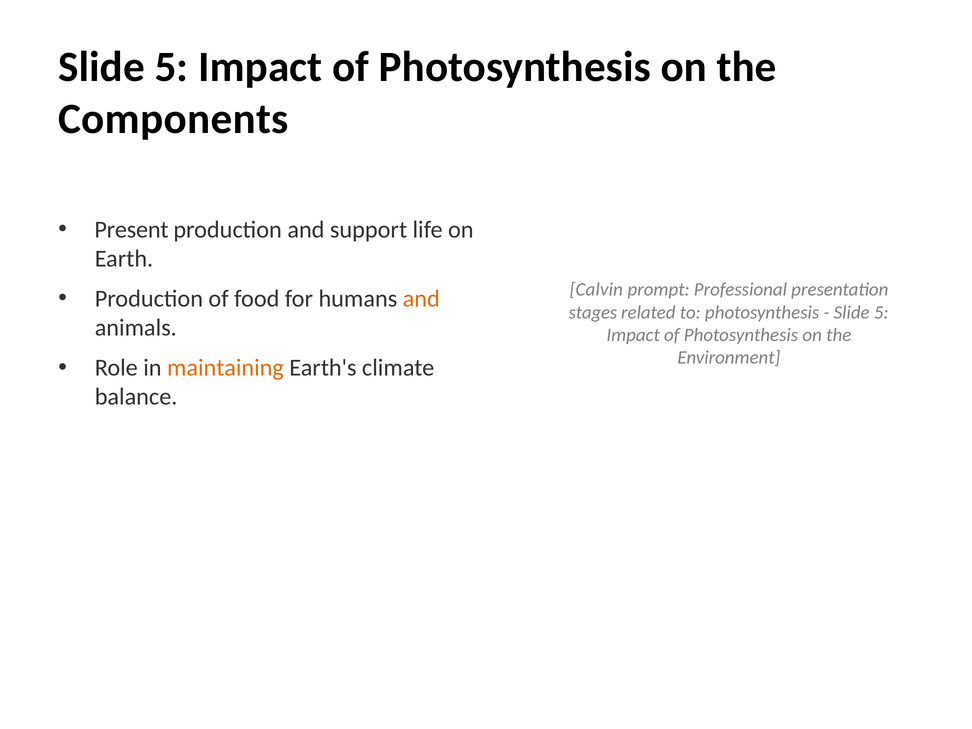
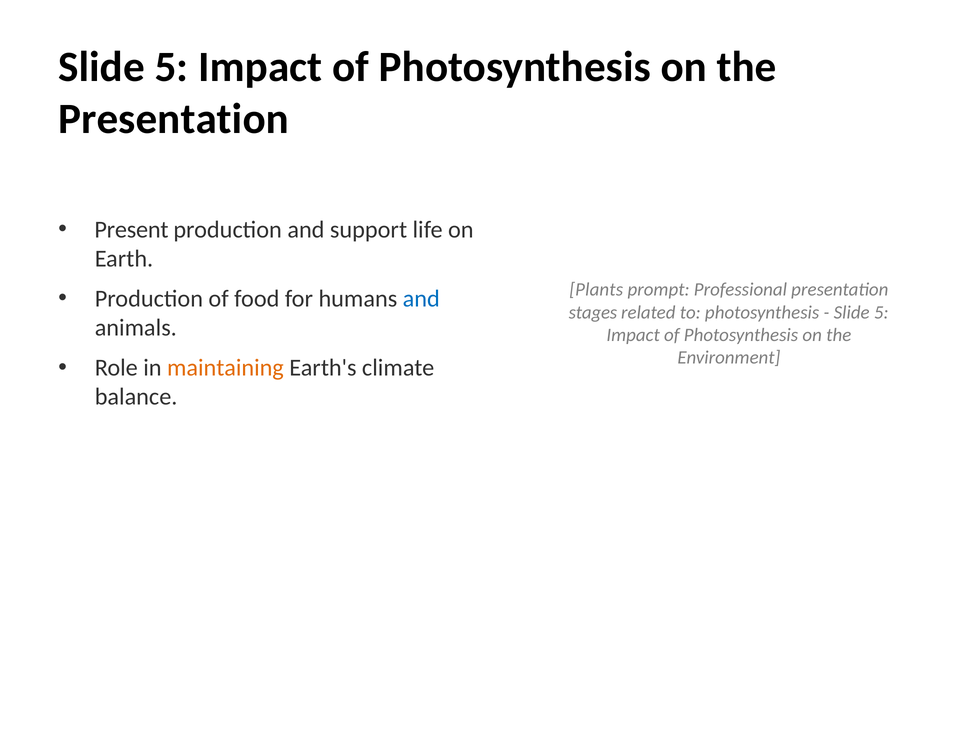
Components: Components -> Presentation (174, 119)
Calvin: Calvin -> Plants (596, 290)
and colour: orange -> blue (421, 299)
